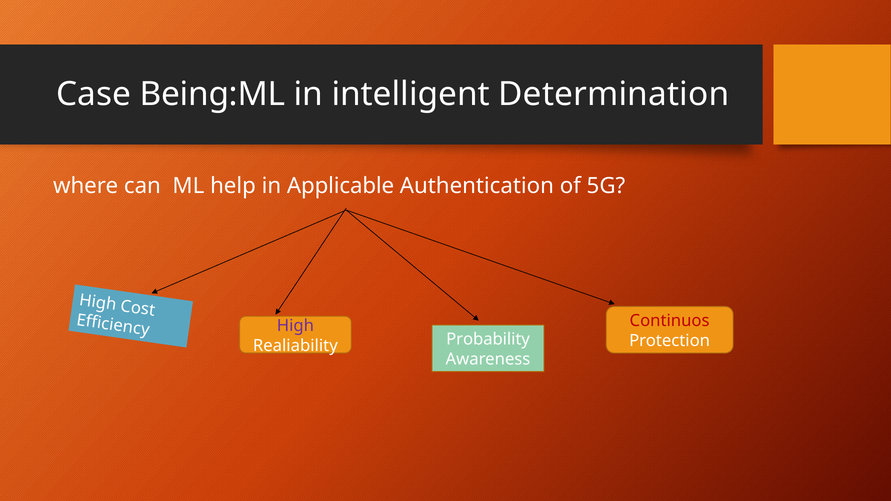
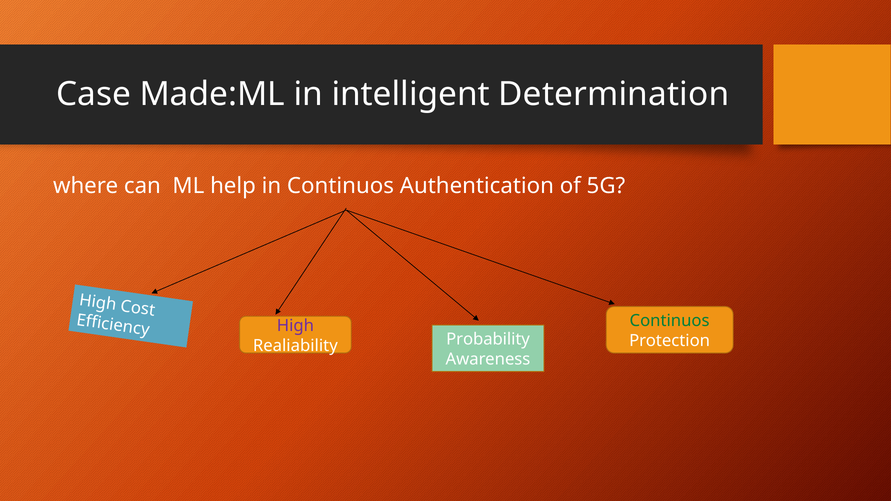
Being:ML: Being:ML -> Made:ML (212, 94)
in Applicable: Applicable -> Continuos (340, 186)
Continuos colour: red -> green (670, 321)
